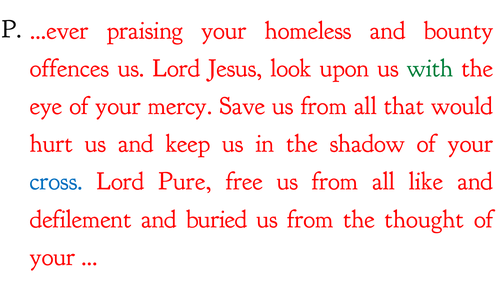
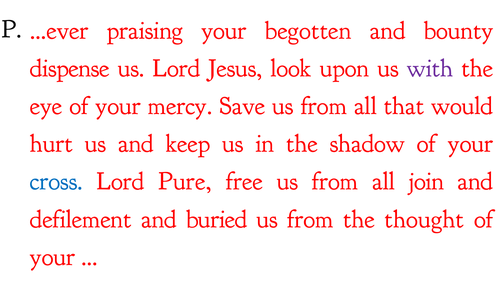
homeless: homeless -> begotten (308, 30)
offences: offences -> dispense (70, 68)
with colour: green -> purple (430, 68)
like: like -> join (426, 181)
